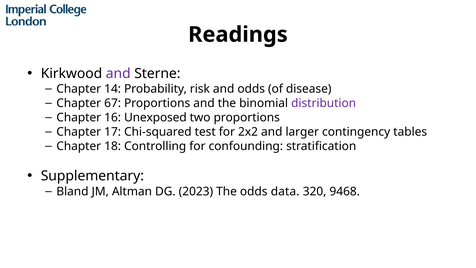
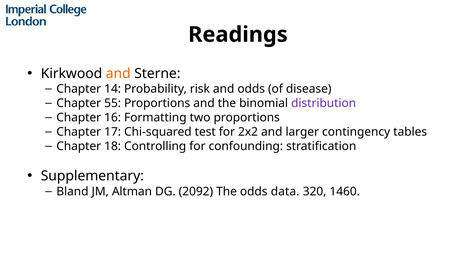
and colour: purple -> orange (118, 74)
67: 67 -> 55 (113, 103)
Unexposed: Unexposed -> Formatting (155, 117)
2023: 2023 -> 2092 (196, 191)
9468: 9468 -> 1460 (345, 191)
